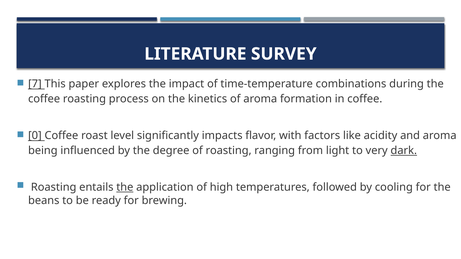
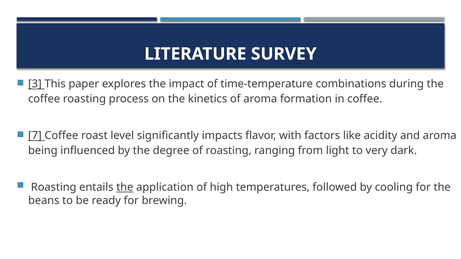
7: 7 -> 3 (35, 84)
0: 0 -> 7 (35, 136)
dark underline: present -> none (404, 151)
